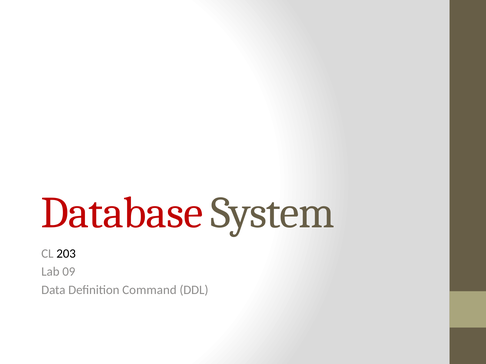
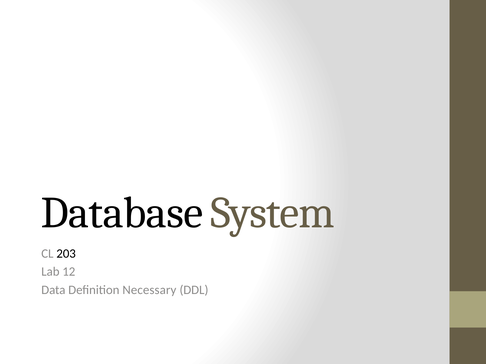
Database colour: red -> black (122, 213)
09: 09 -> 12 (69, 272)
Command: Command -> Necessary (149, 290)
